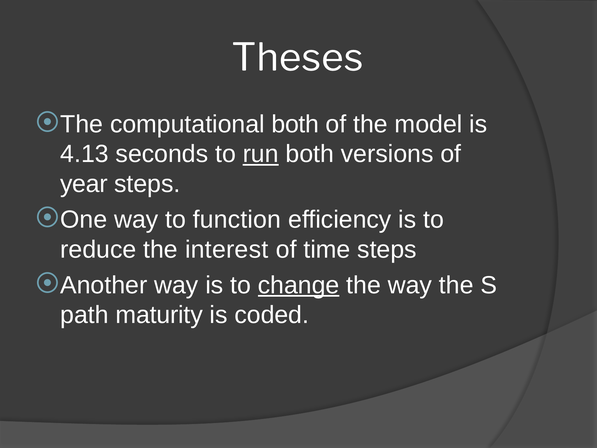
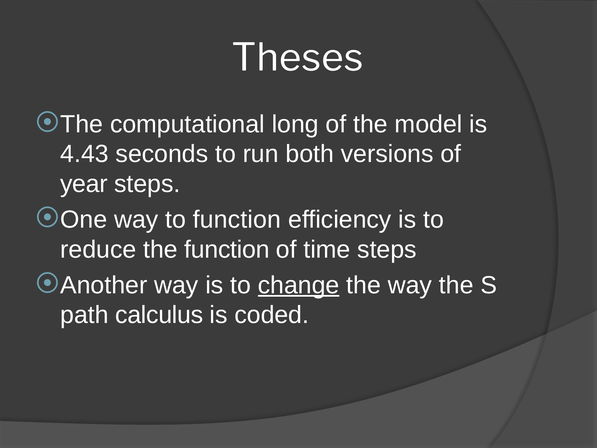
computational both: both -> long (295, 124)
4.13: 4.13 -> 4.43 (84, 154)
run underline: present -> none (261, 154)
the interest: interest -> function (227, 249)
maturity: maturity -> calculus (159, 315)
